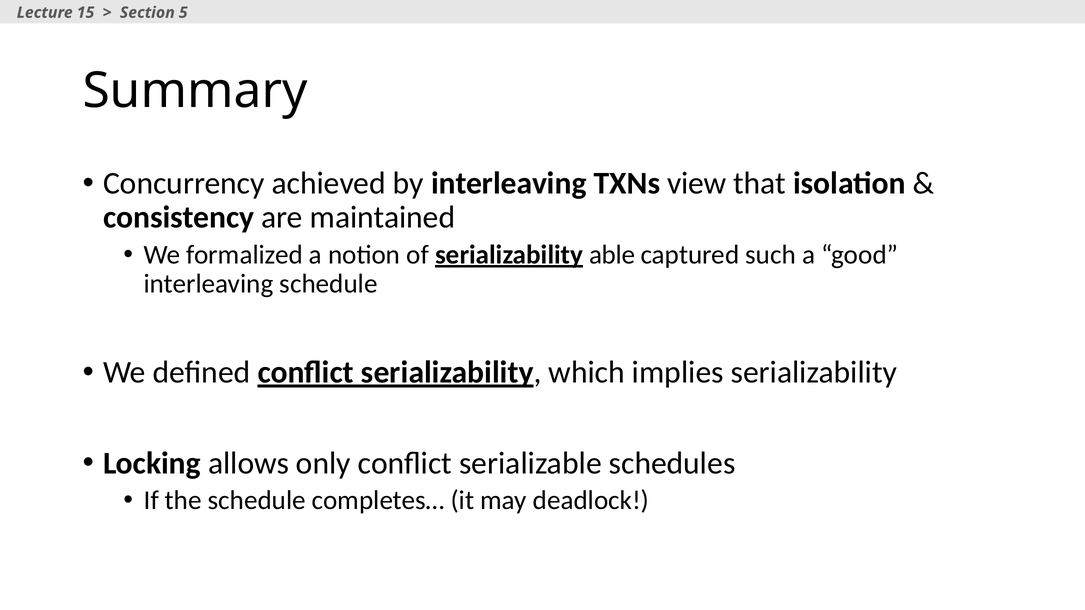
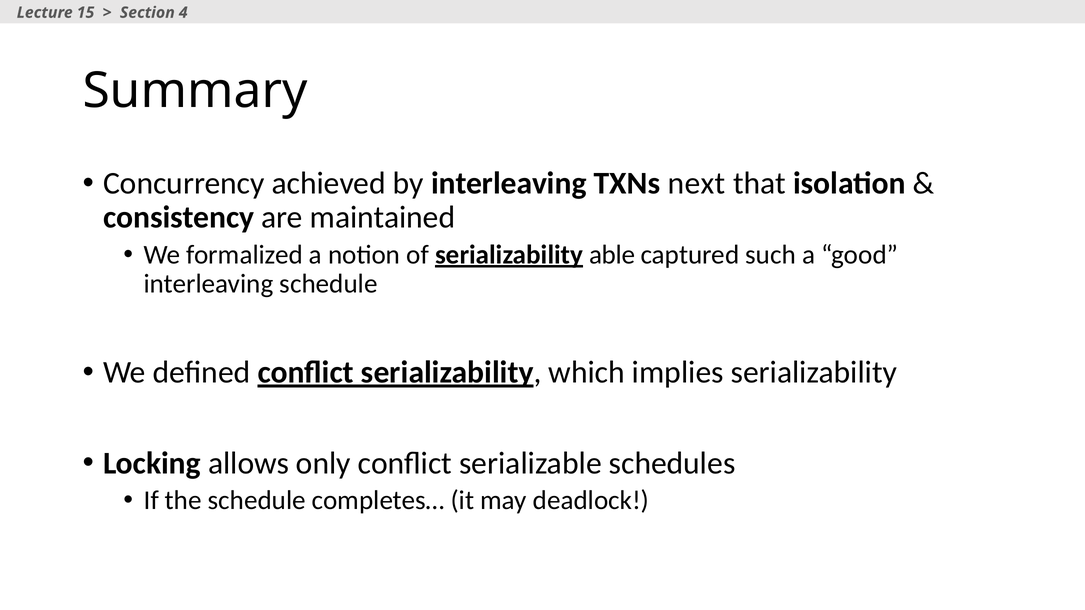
5: 5 -> 4 (183, 13)
view: view -> next (697, 183)
